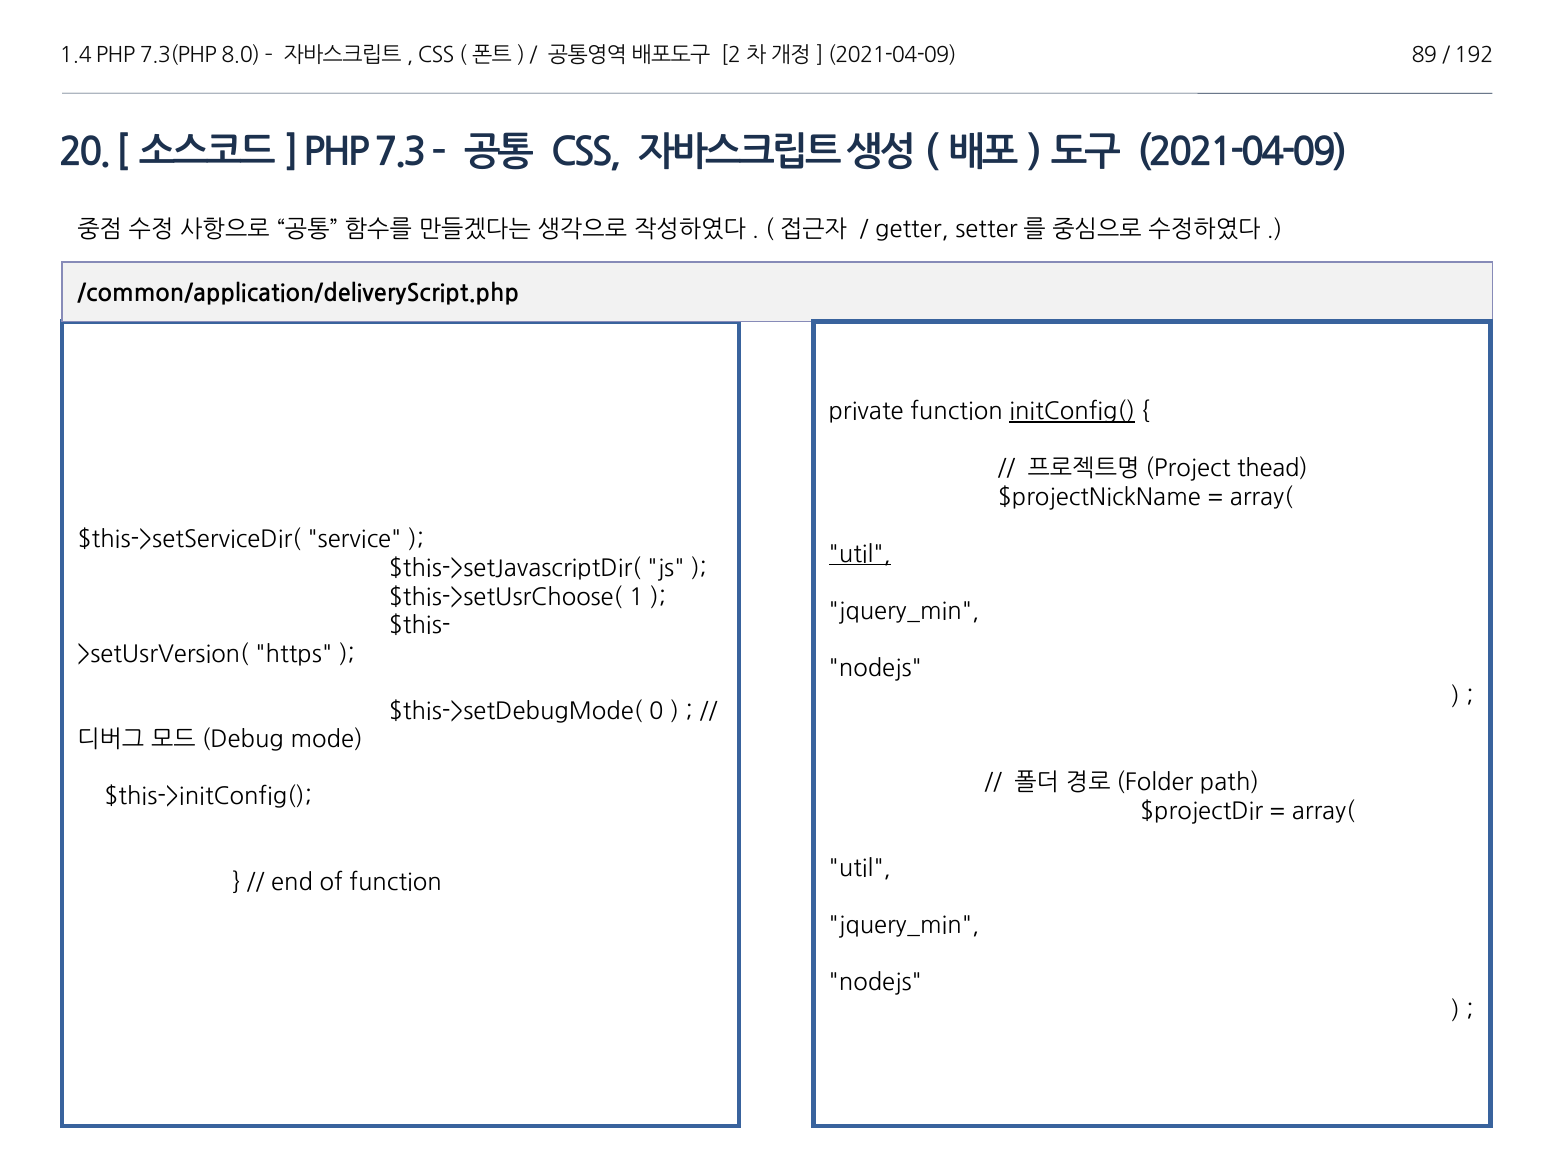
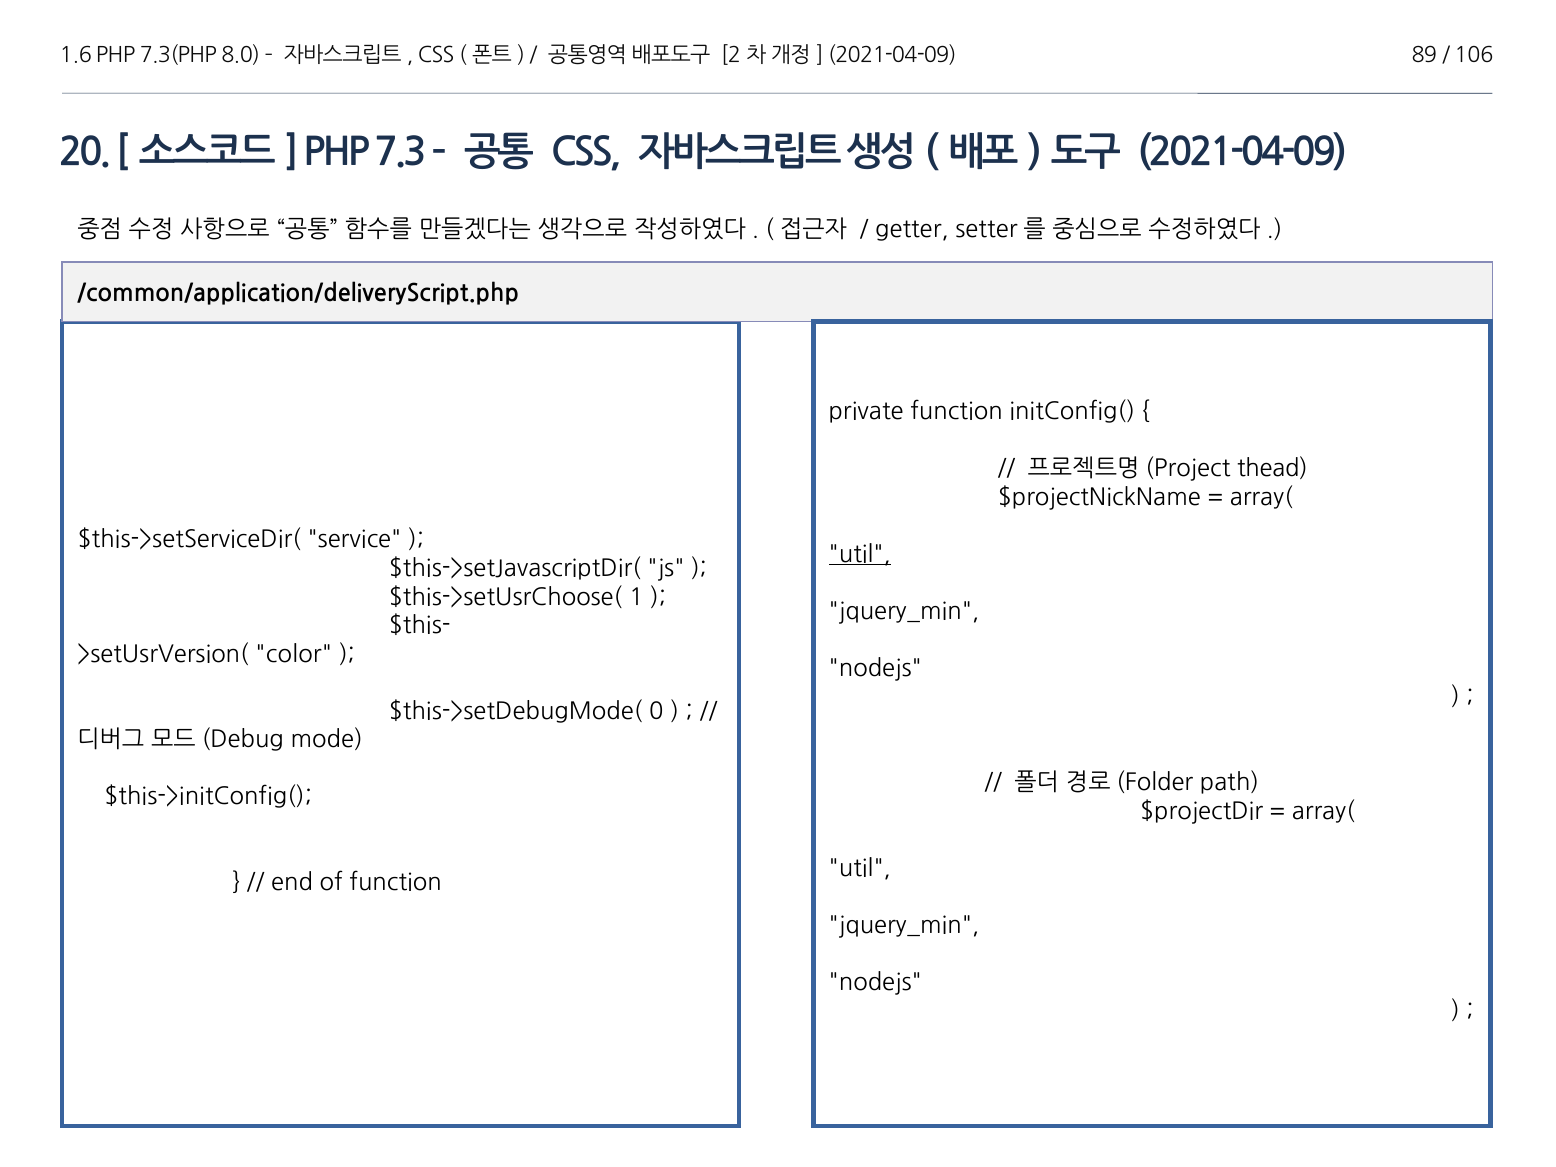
1.4: 1.4 -> 1.6 (76, 55)
192: 192 -> 106 (1474, 55)
initConfig( underline: present -> none (1072, 412)
https: https -> color (294, 654)
